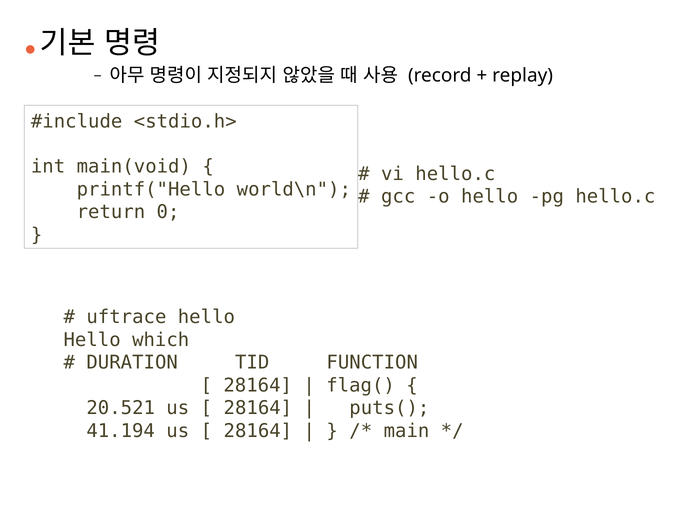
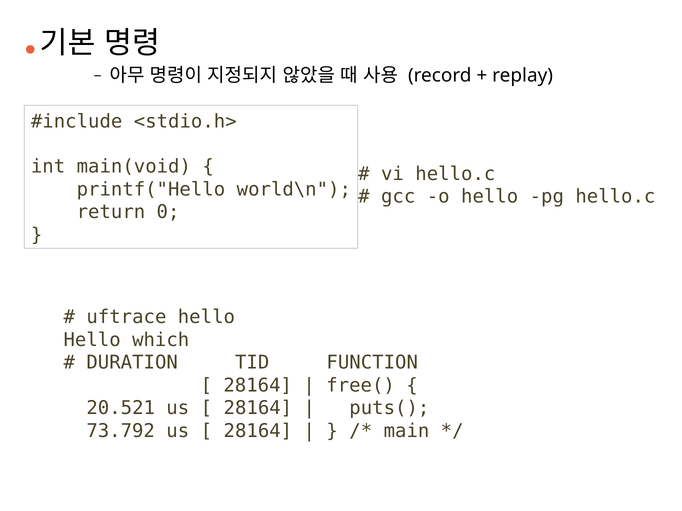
flag(: flag( -> free( (361, 386)
41.194: 41.194 -> 73.792 (121, 431)
